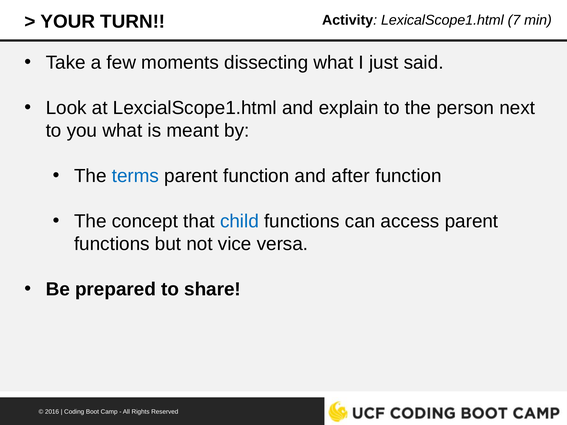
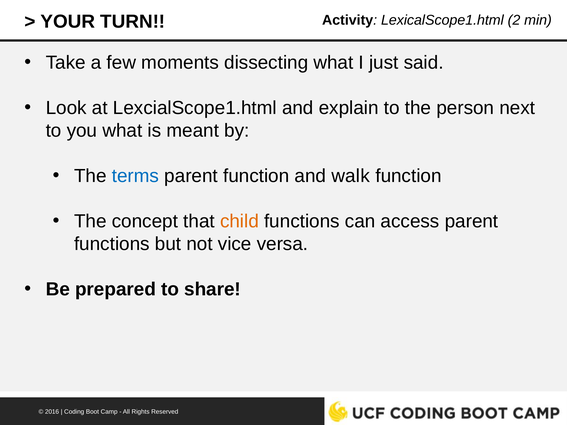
7: 7 -> 2 (514, 20)
after: after -> walk (351, 176)
child colour: blue -> orange (239, 221)
